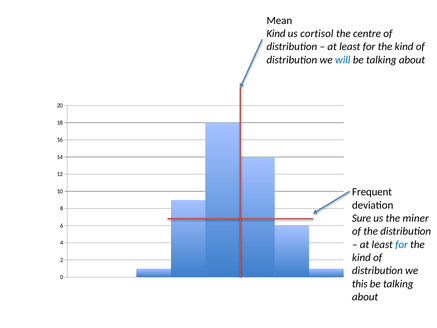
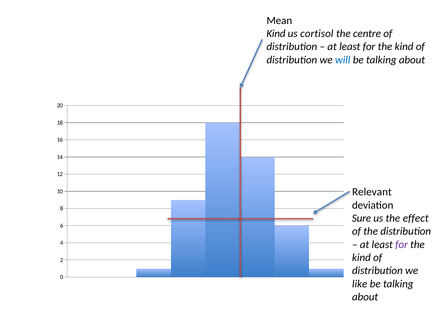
Frequent: Frequent -> Relevant (372, 192)
miner: miner -> effect (416, 218)
for colour: blue -> purple (401, 244)
this: this -> like (360, 284)
